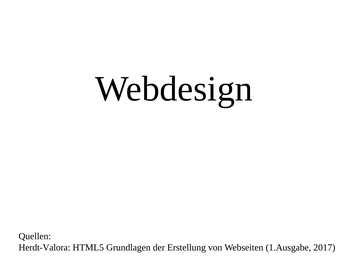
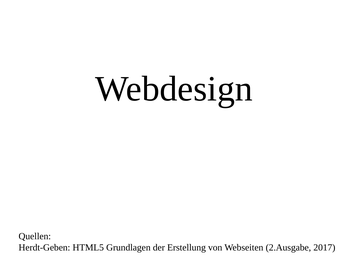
Herdt-Valora: Herdt-Valora -> Herdt-Geben (44, 247)
1.Ausgabe: 1.Ausgabe -> 2.Ausgabe (288, 247)
